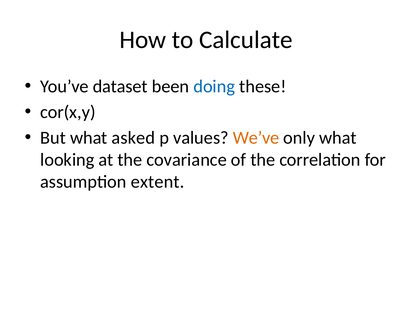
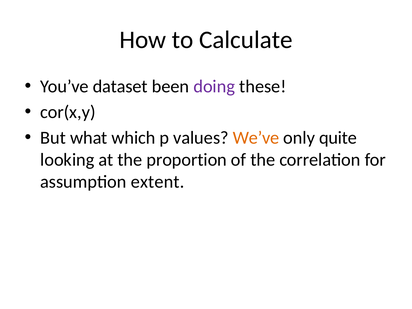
doing colour: blue -> purple (214, 86)
asked: asked -> which (134, 138)
only what: what -> quite (338, 138)
covariance: covariance -> proportion (187, 160)
